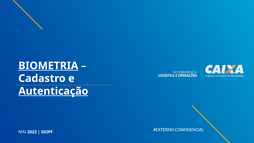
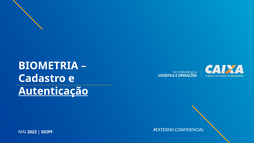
BIOMETRIA underline: present -> none (48, 66)
